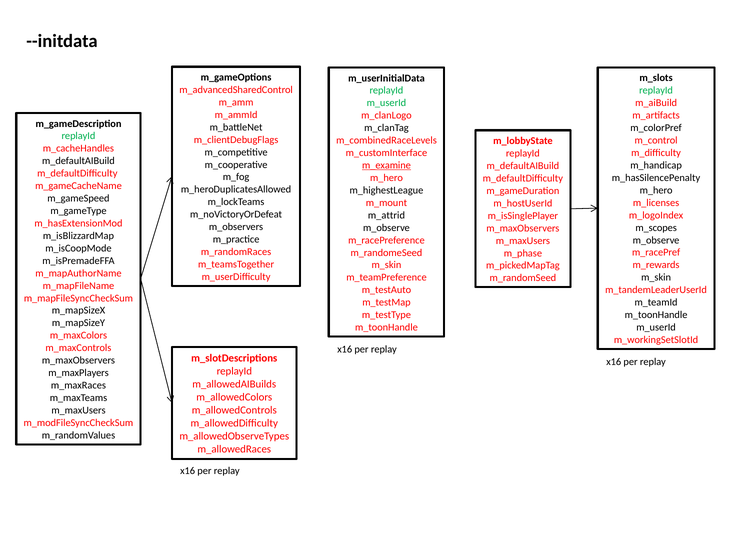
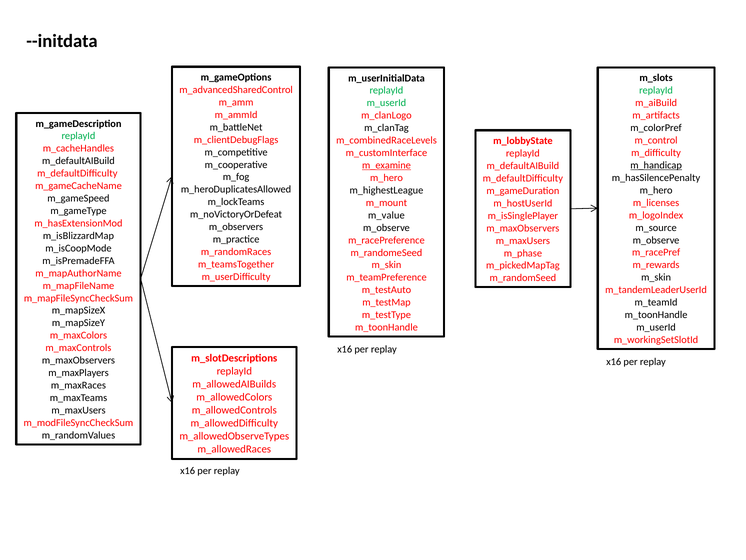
m_handicap underline: none -> present (656, 165)
m_attrid: m_attrid -> m_value (386, 215)
m_scopes: m_scopes -> m_source (656, 227)
